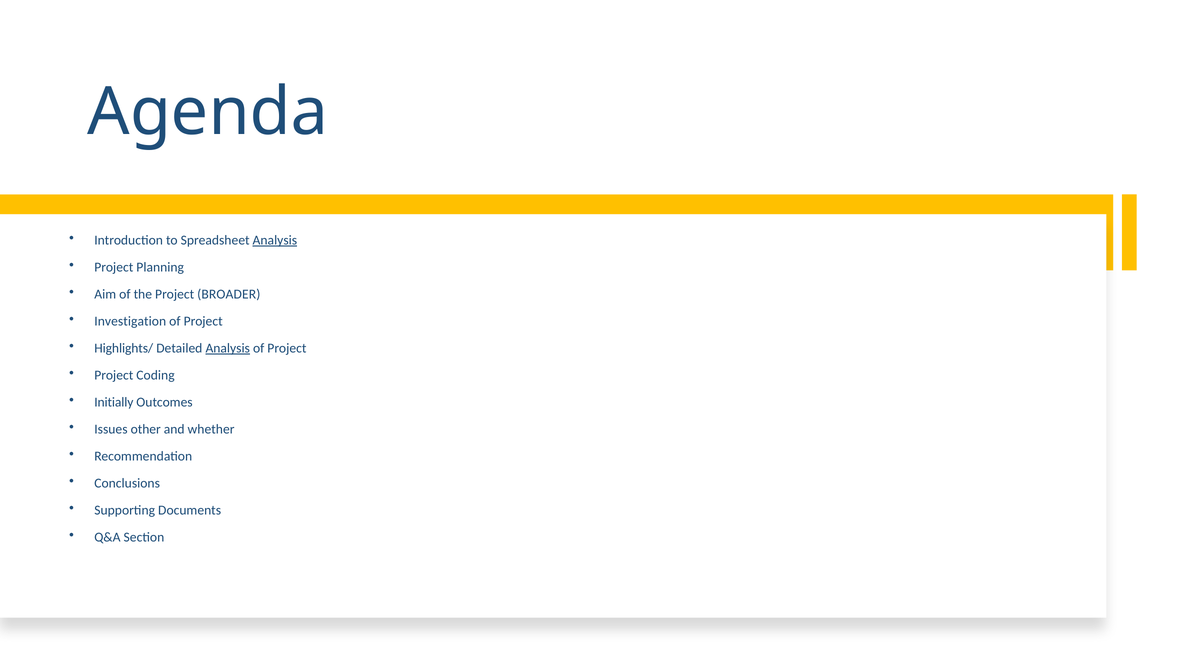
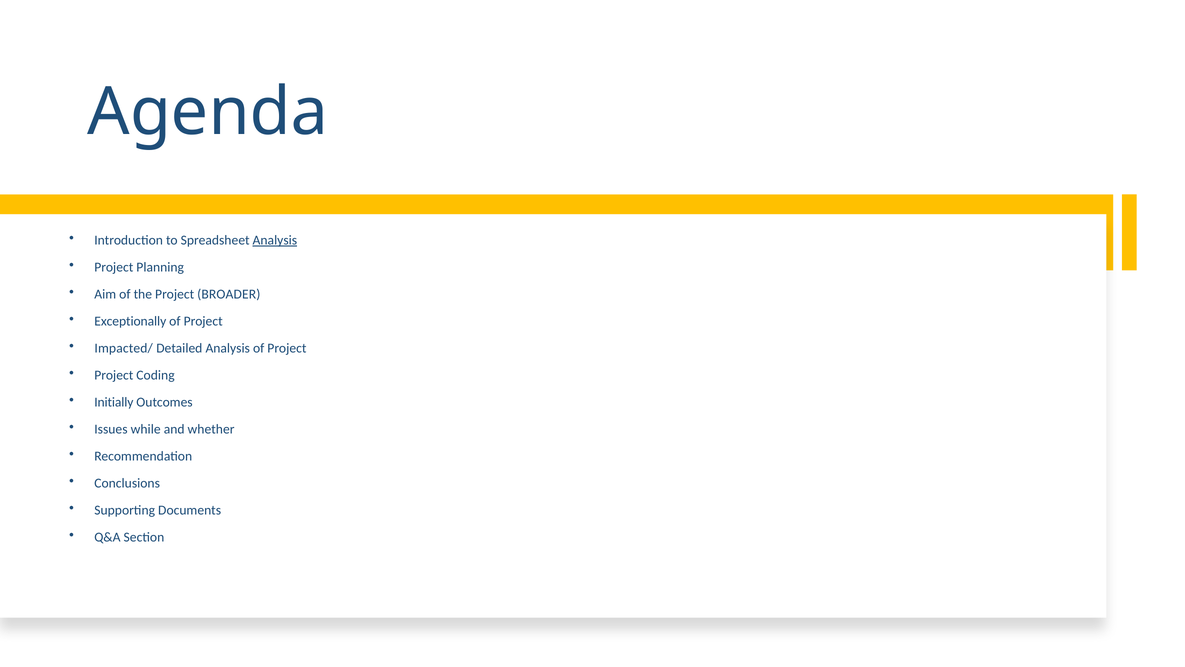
Investigation: Investigation -> Exceptionally (130, 321)
Highlights/: Highlights/ -> Impacted/ (124, 348)
Analysis underline: present -> none (228, 348)
other: other -> while (146, 429)
